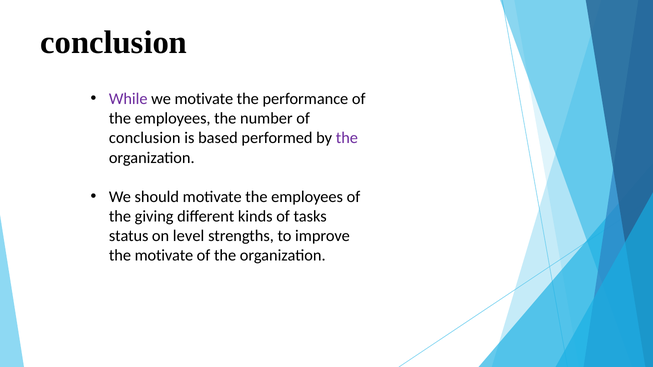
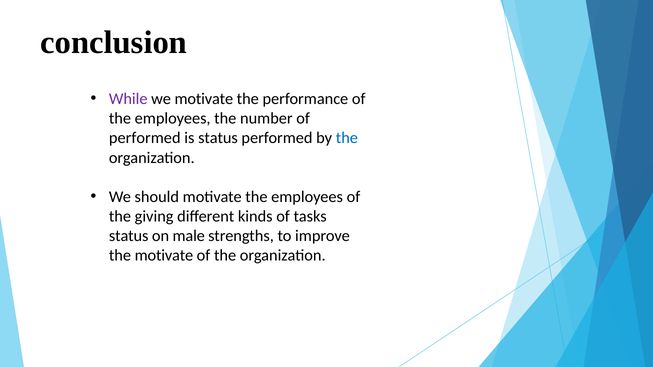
conclusion: conclusion -> performed (145, 138)
is based: based -> status (218, 138)
the colour: purple -> blue (347, 138)
level: level -> male (189, 236)
